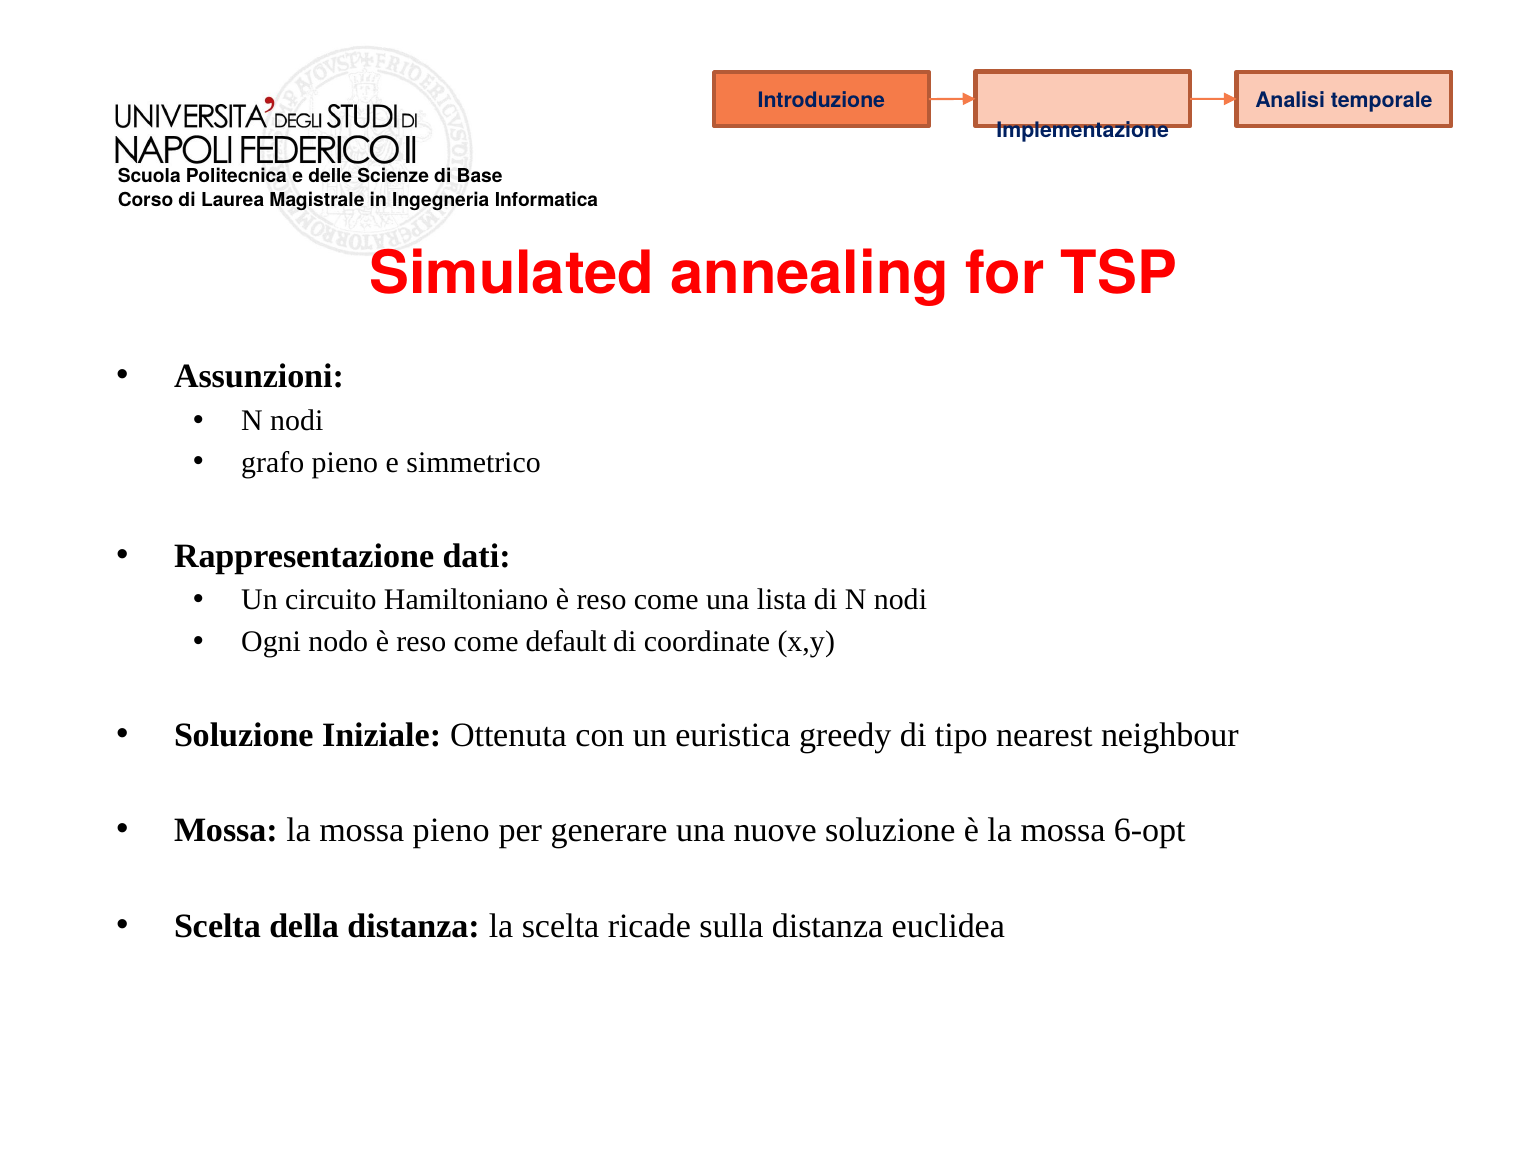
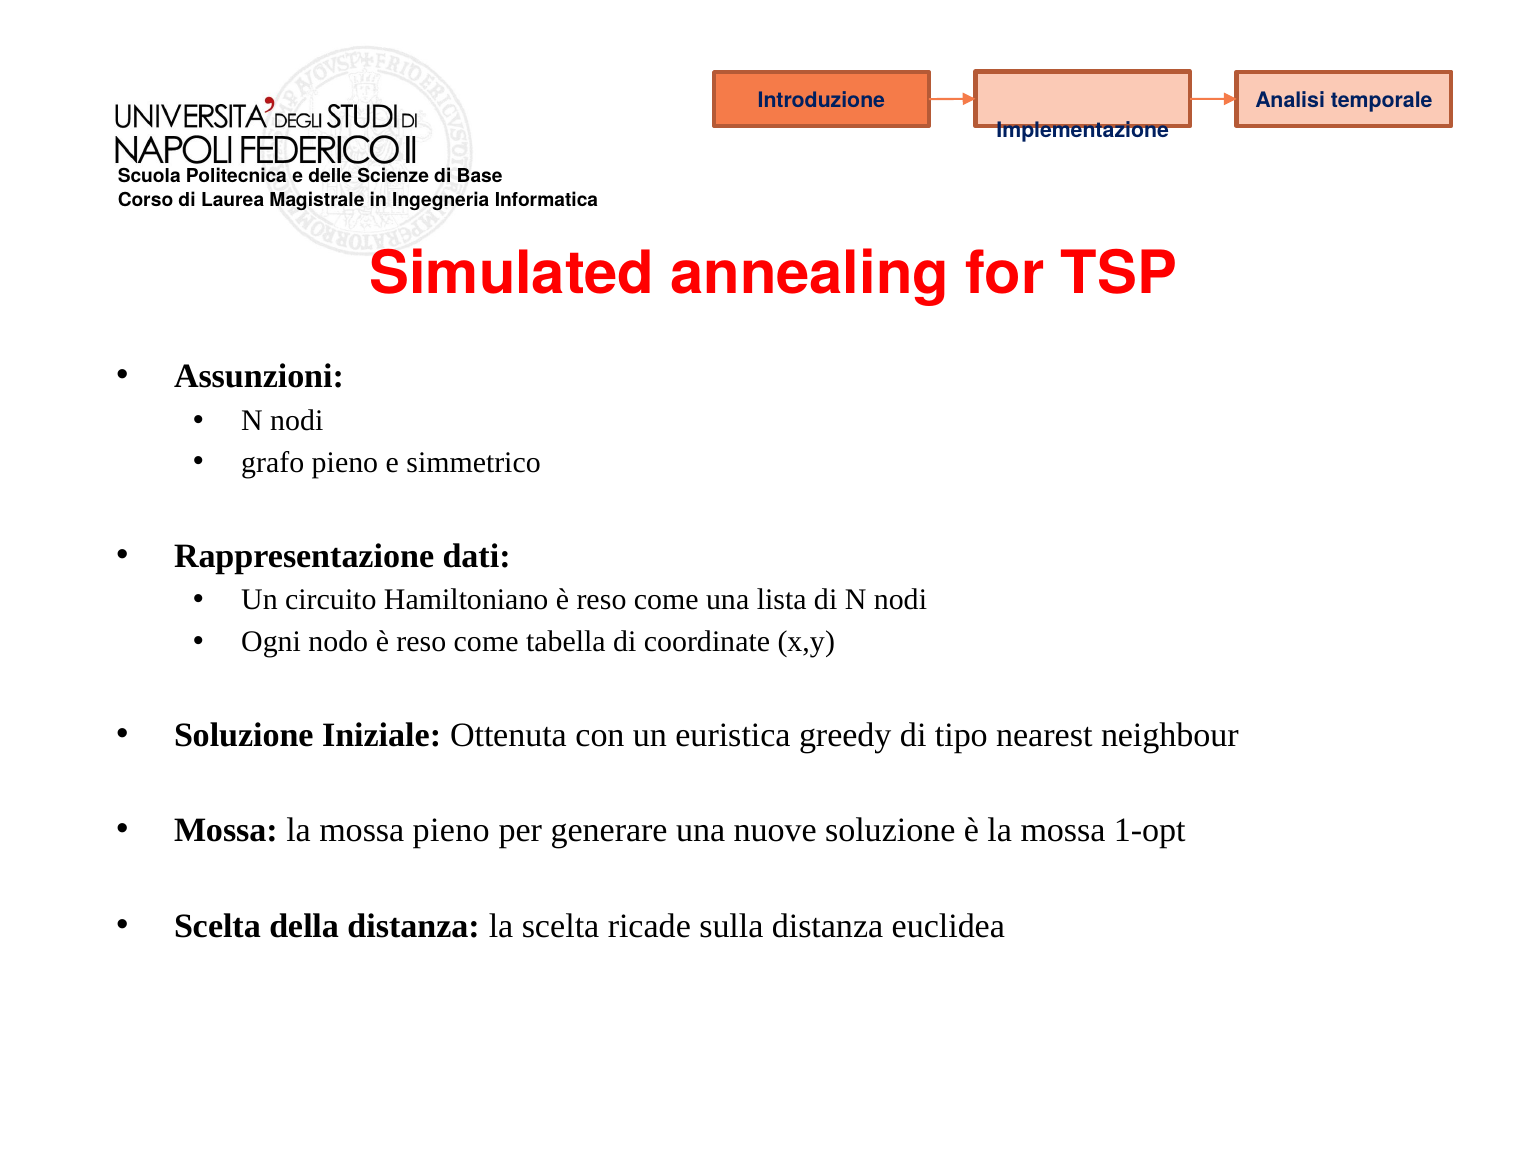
default: default -> tabella (566, 642)
6-opt: 6-opt -> 1-opt (1150, 831)
